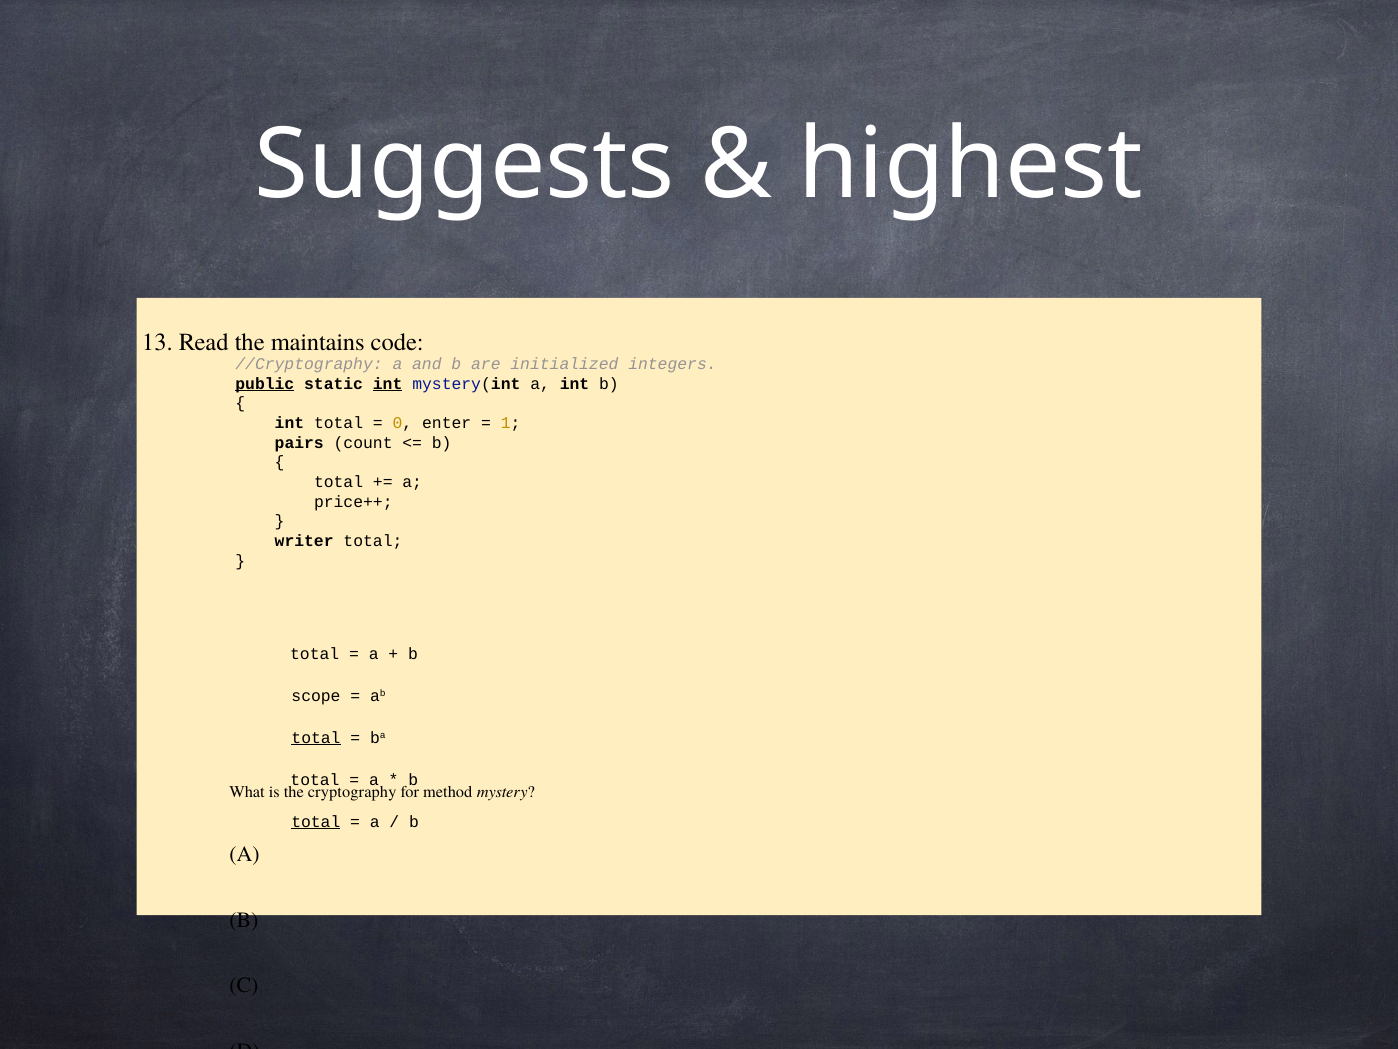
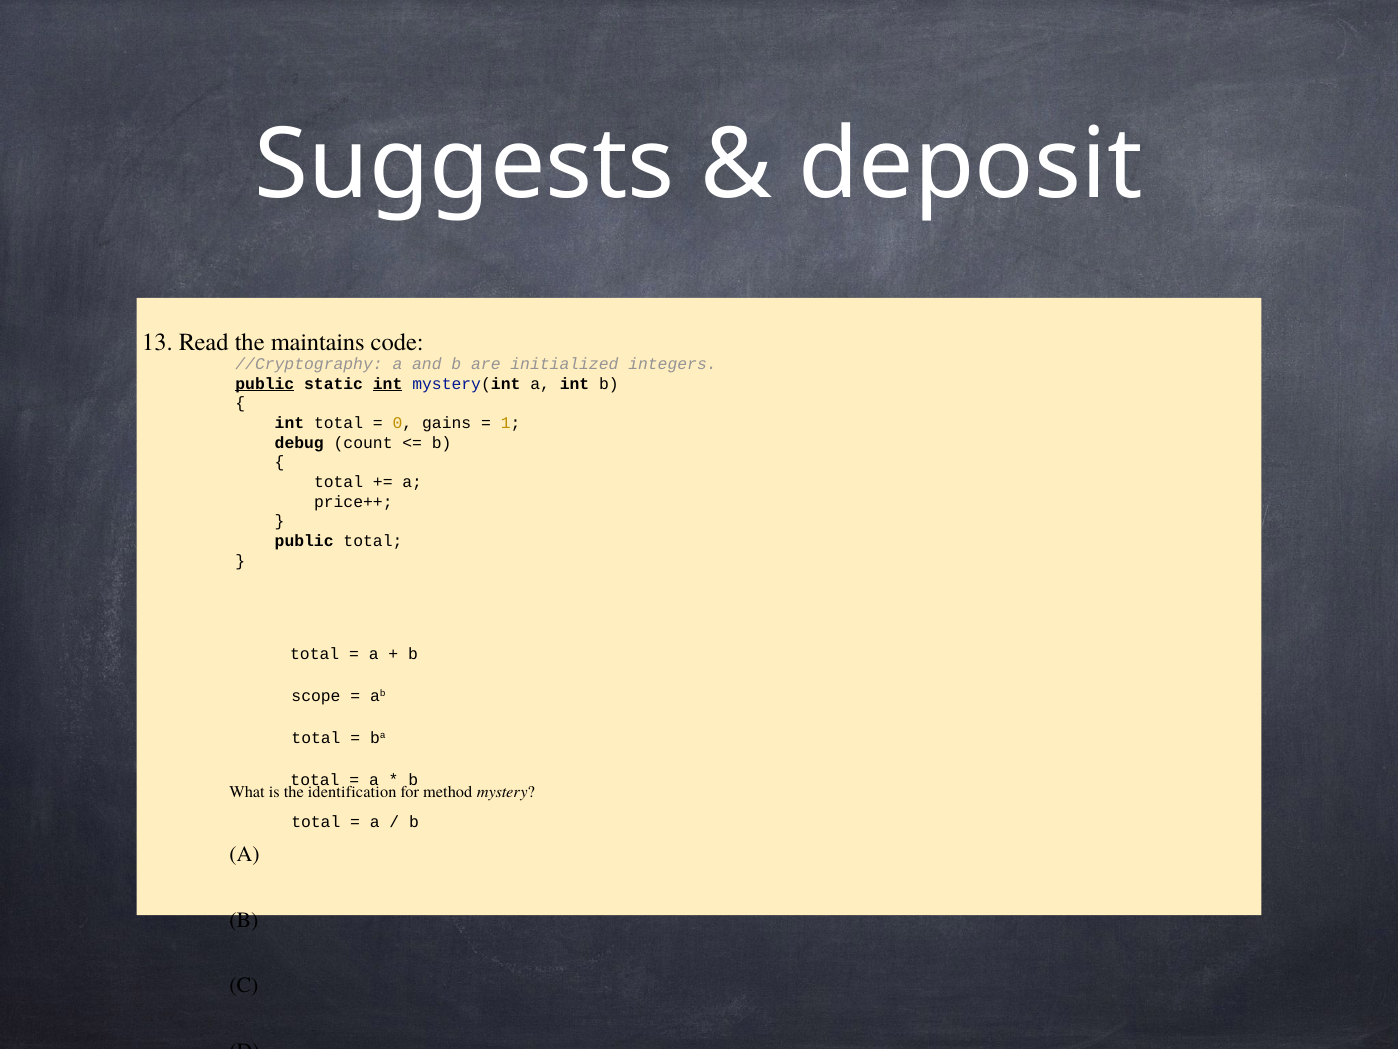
highest: highest -> deposit (970, 165)
enter: enter -> gains (447, 423)
pairs: pairs -> debug (299, 443)
writer: writer -> public (304, 541)
total underline: present -> none (316, 737)
cryptography: cryptography -> identification (352, 791)
total underline: present -> none (316, 821)
